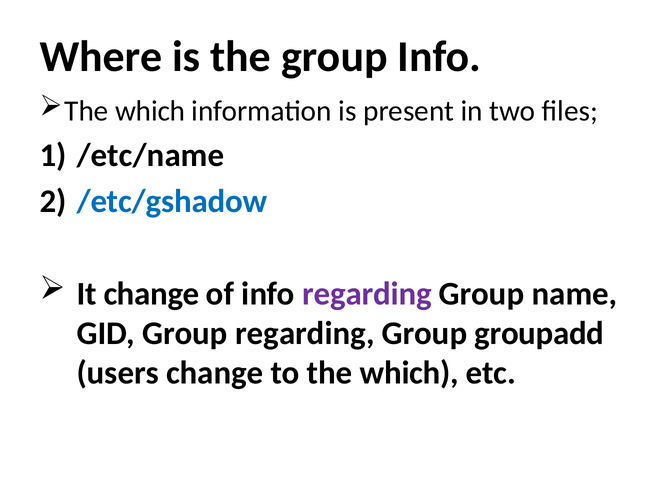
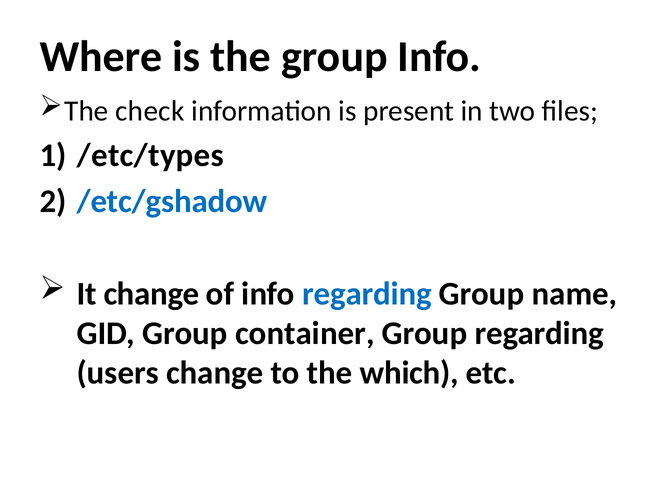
which: which -> check (150, 111)
/etc/name: /etc/name -> /etc/types (150, 155)
regarding colour: purple -> blue (367, 293)
Group regarding: regarding -> container (305, 333)
Group groupadd: groupadd -> regarding (539, 333)
